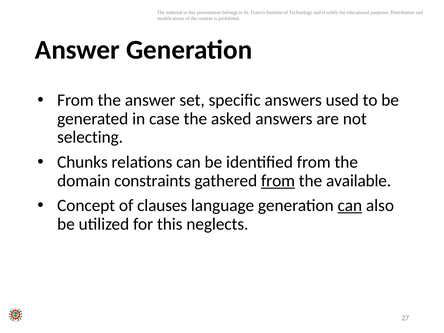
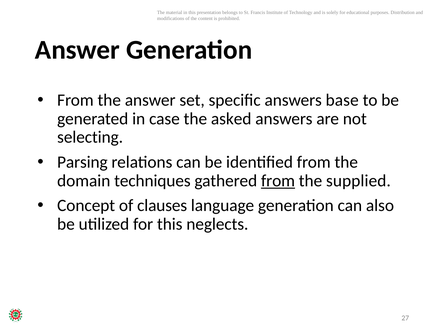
used: used -> base (342, 100)
Chunks: Chunks -> Parsing (82, 162)
constraints: constraints -> techniques (152, 181)
available: available -> supplied (358, 181)
can underline: present -> none (350, 205)
